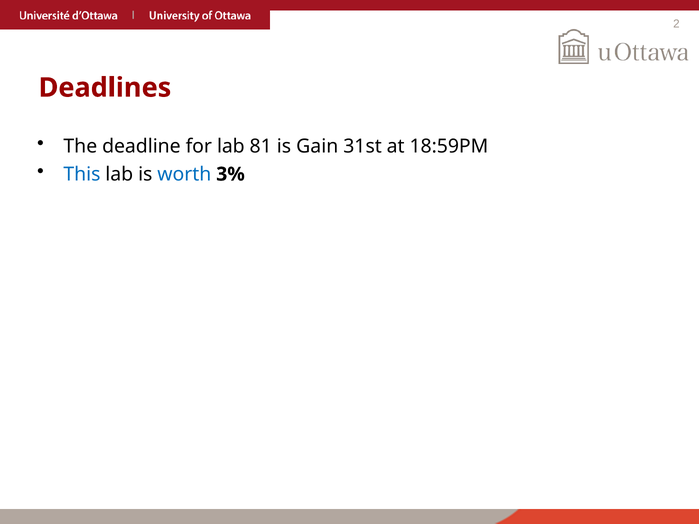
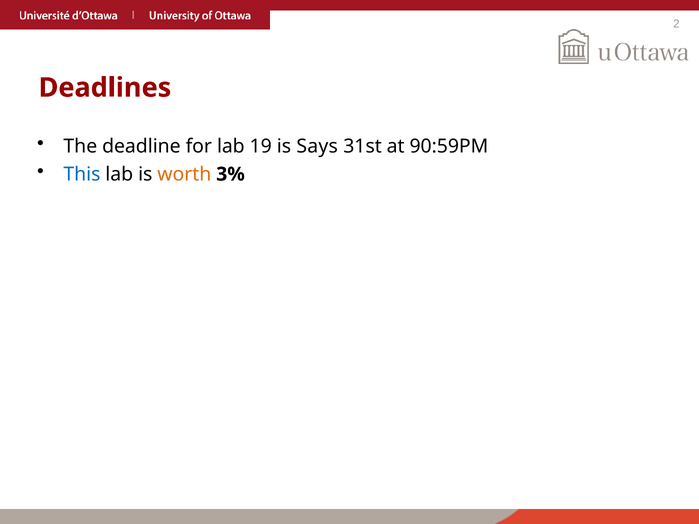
81: 81 -> 19 (261, 146)
Gain: Gain -> Says (317, 146)
18:59PM: 18:59PM -> 90:59PM (449, 146)
worth colour: blue -> orange (184, 174)
